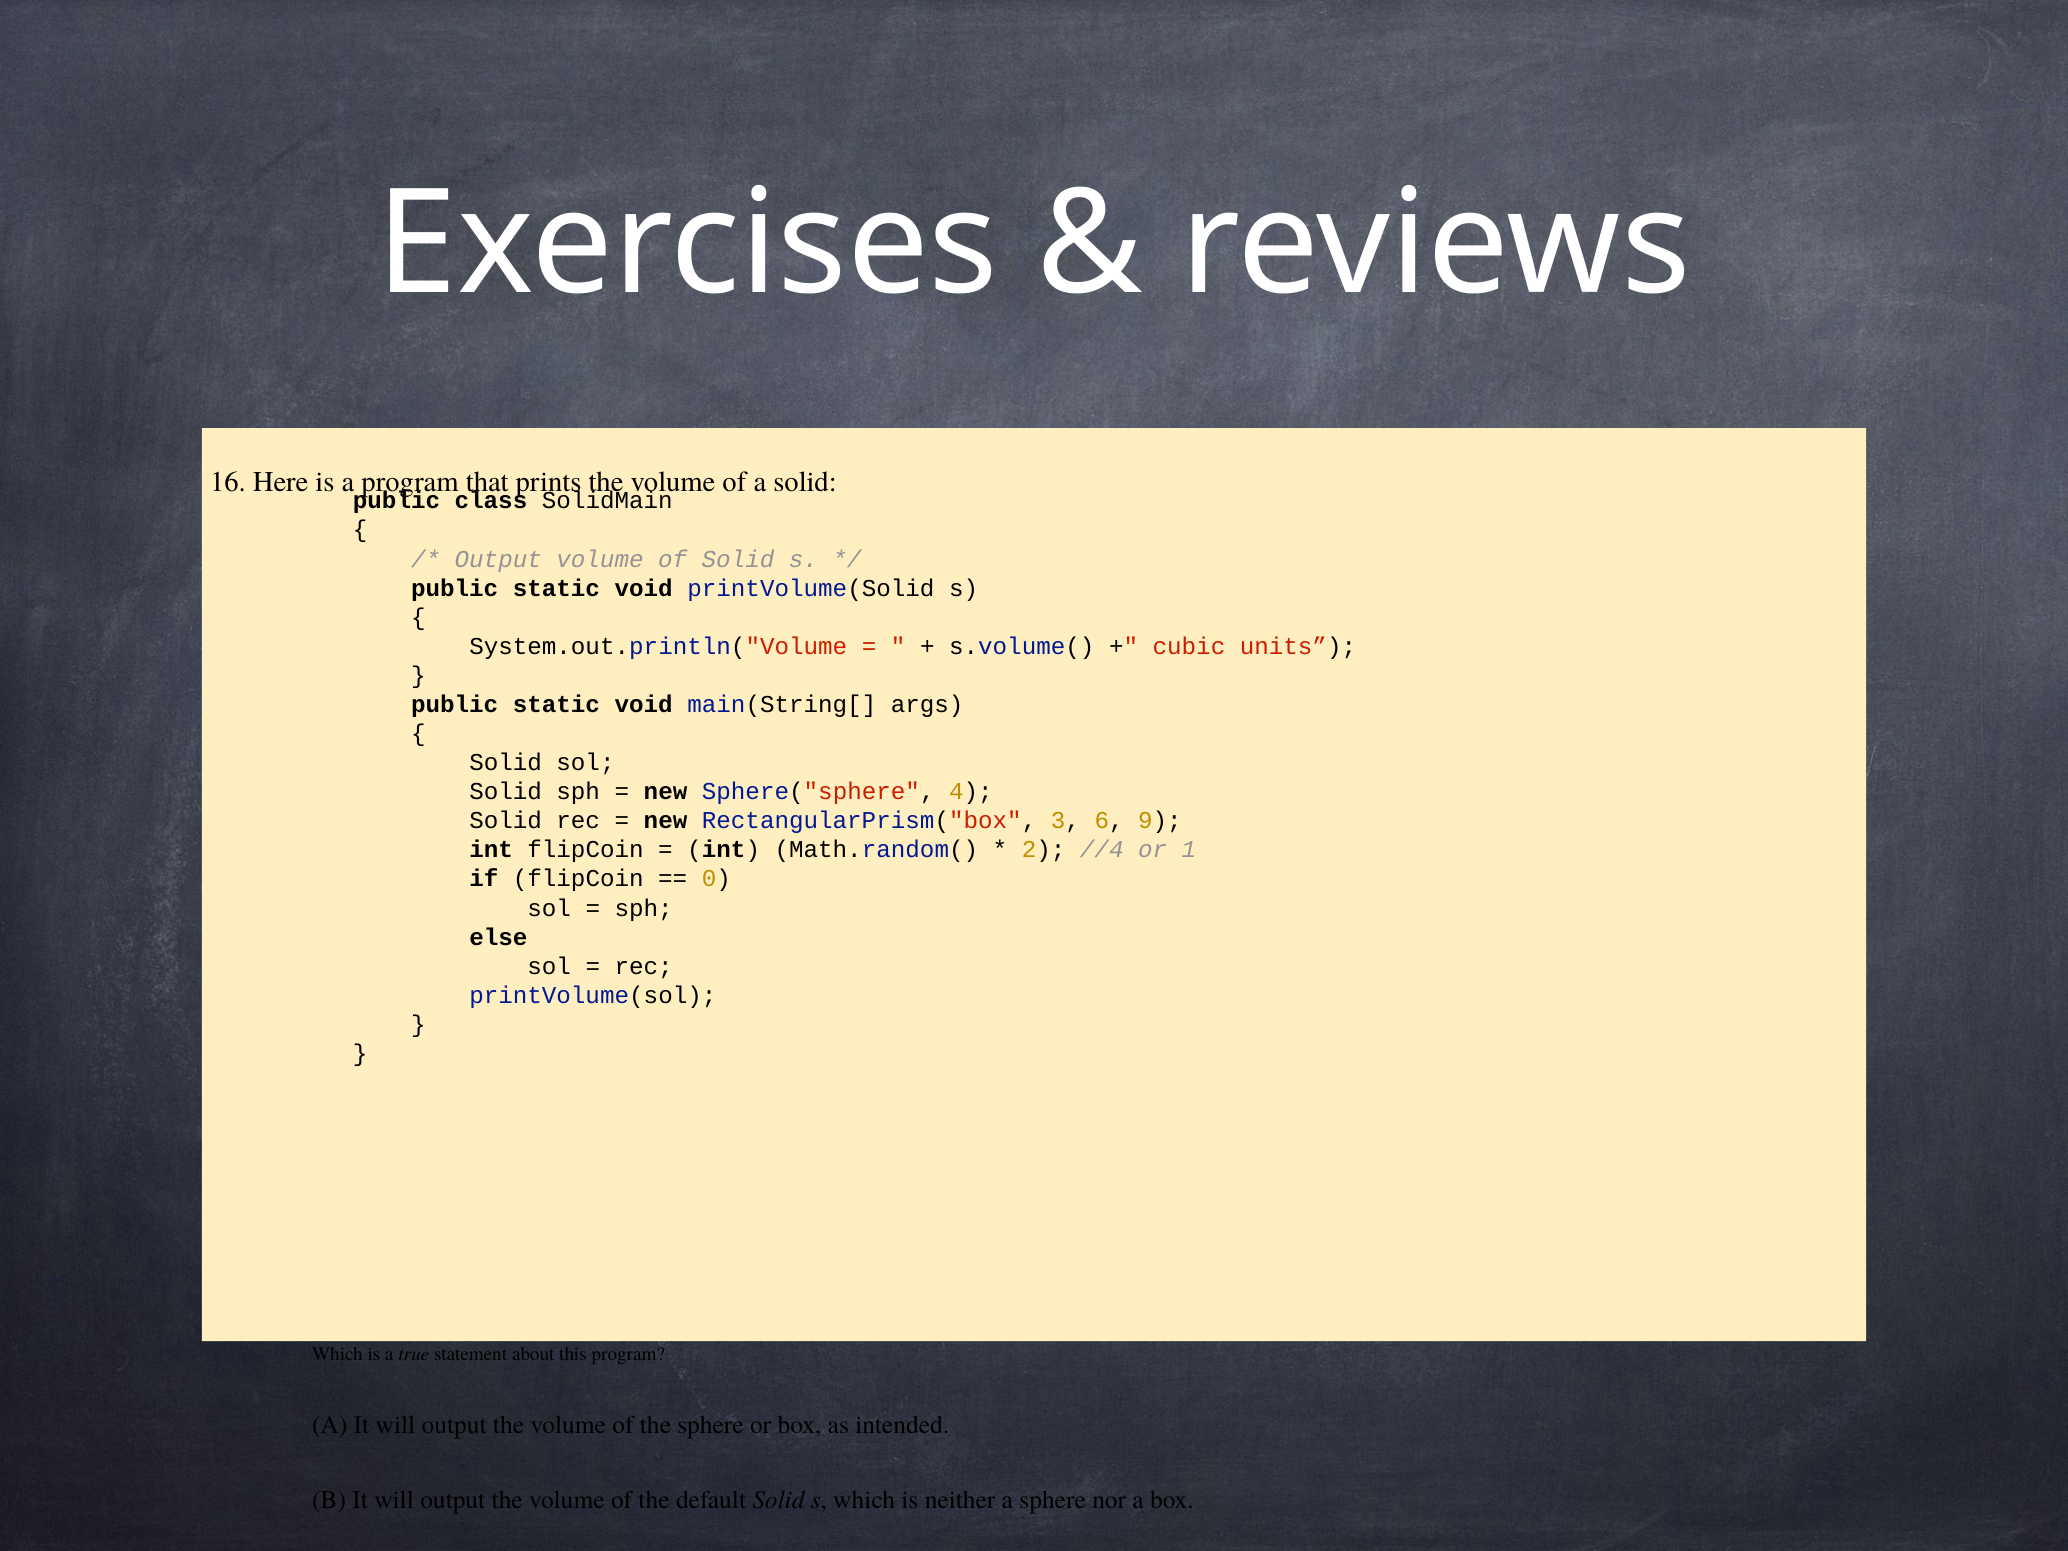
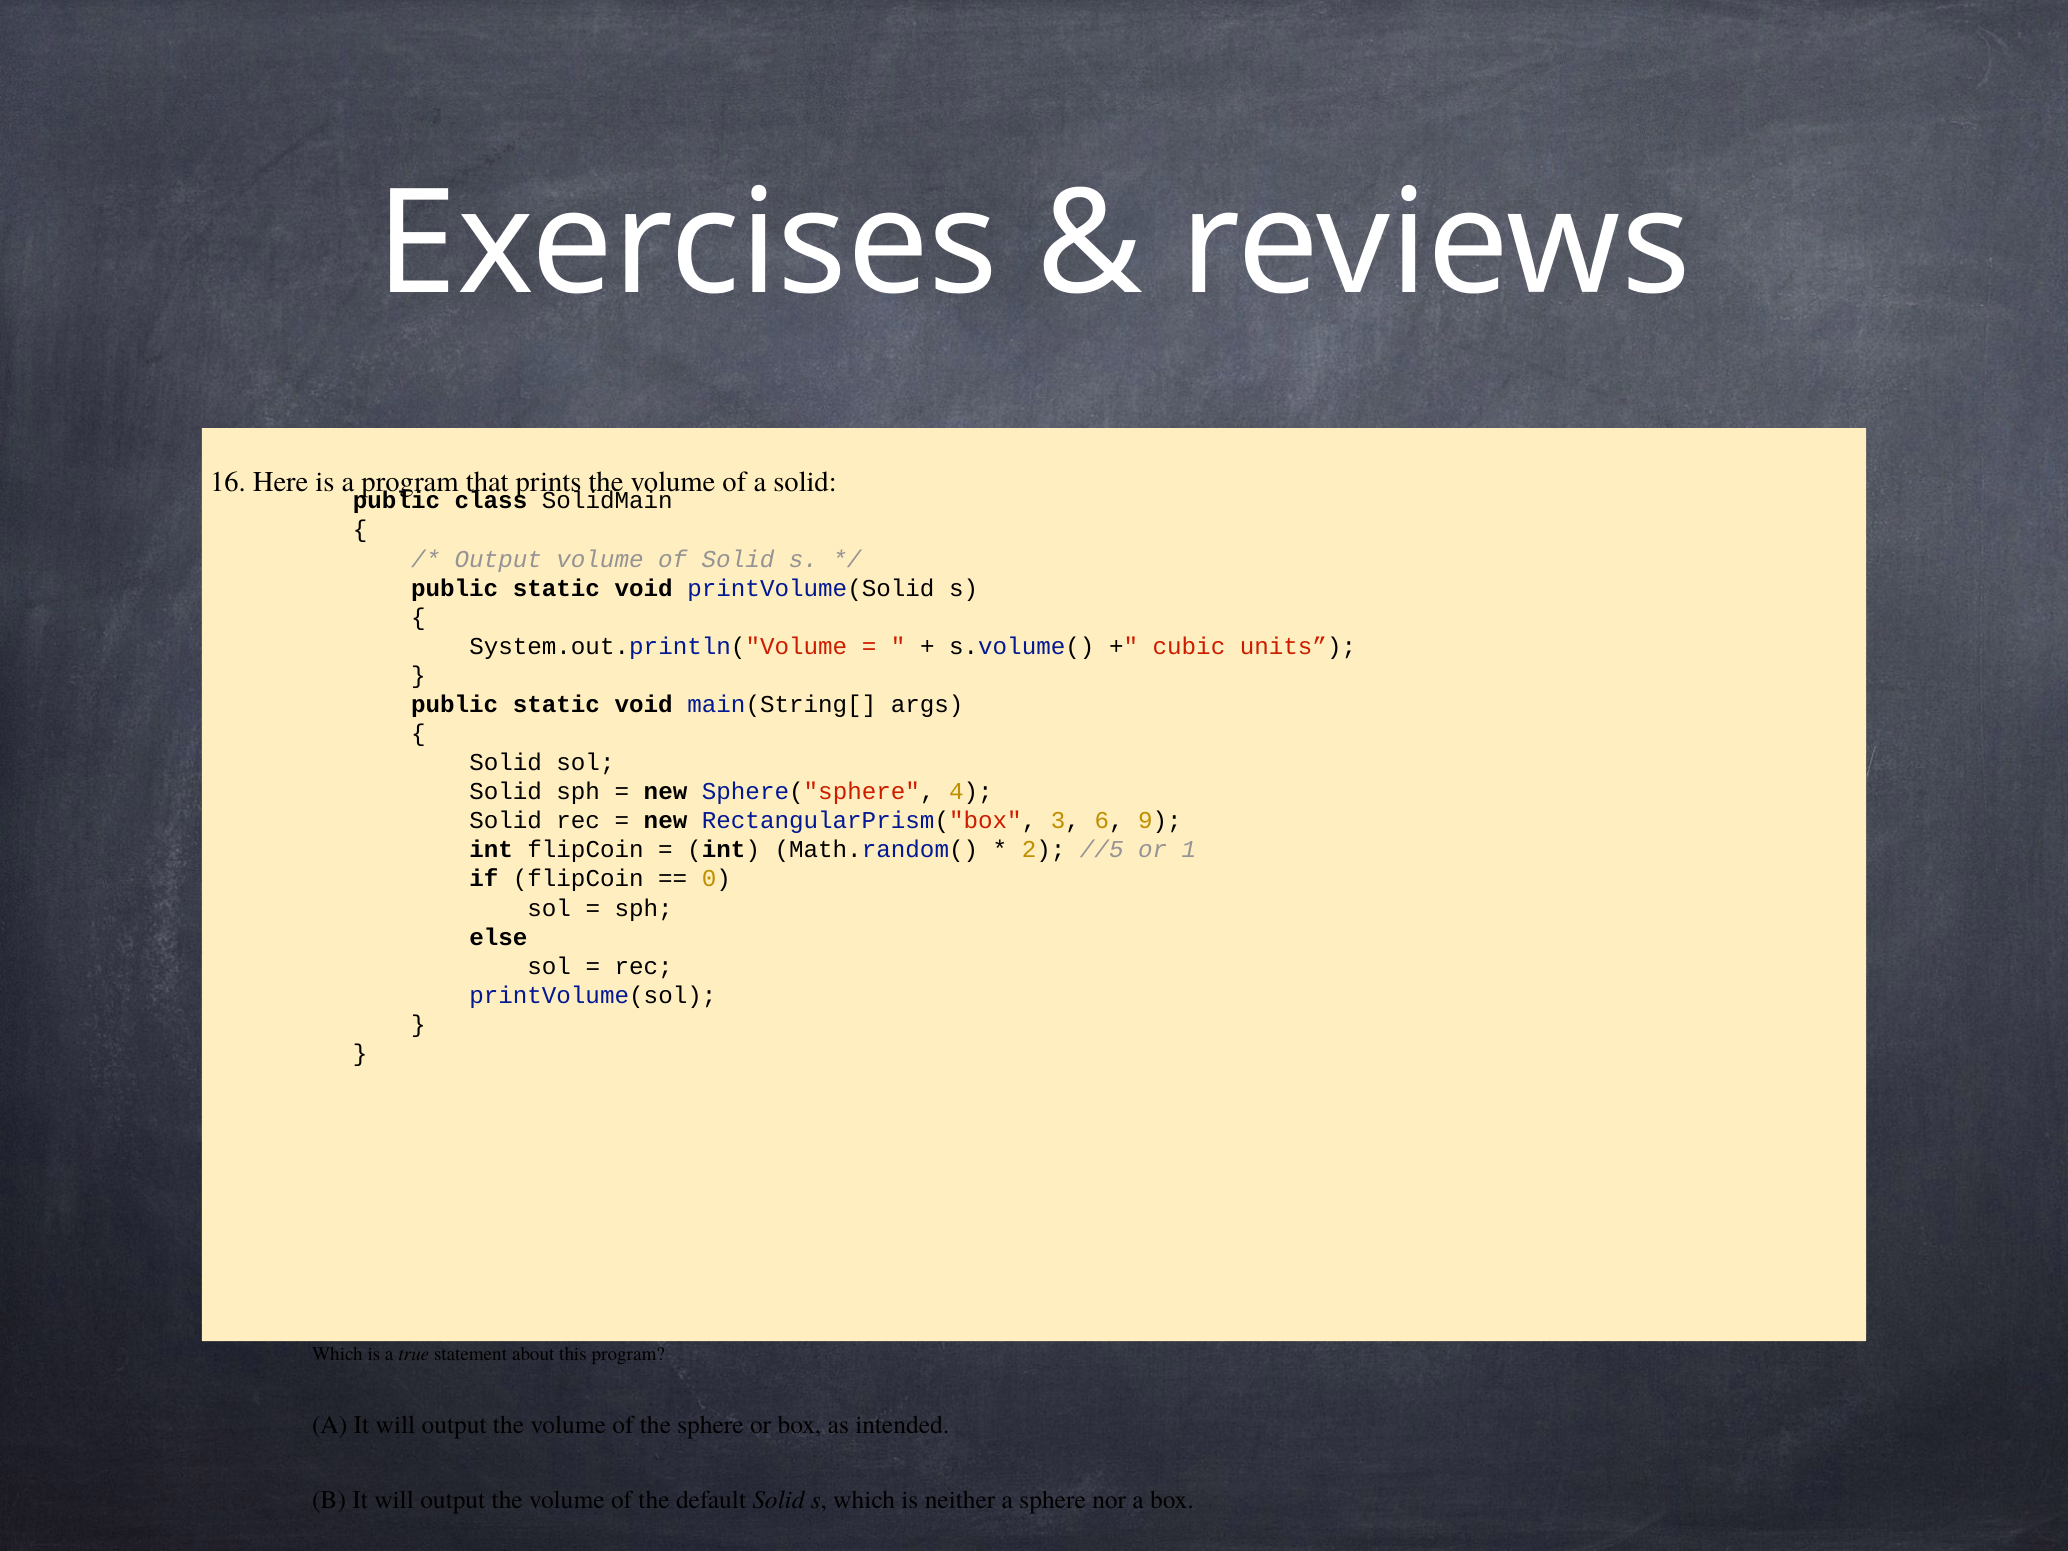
//4: //4 -> //5 (1102, 850)
